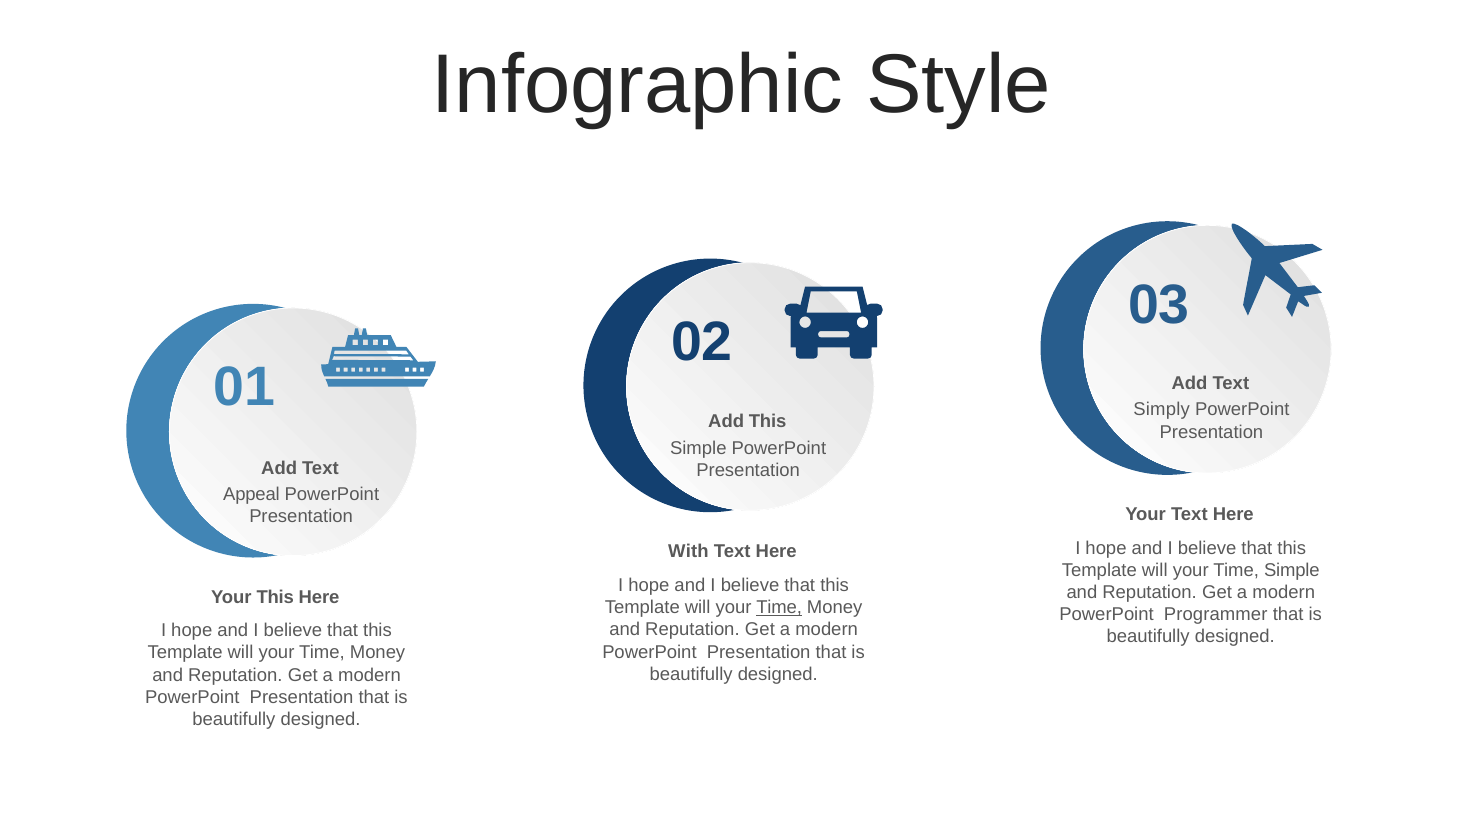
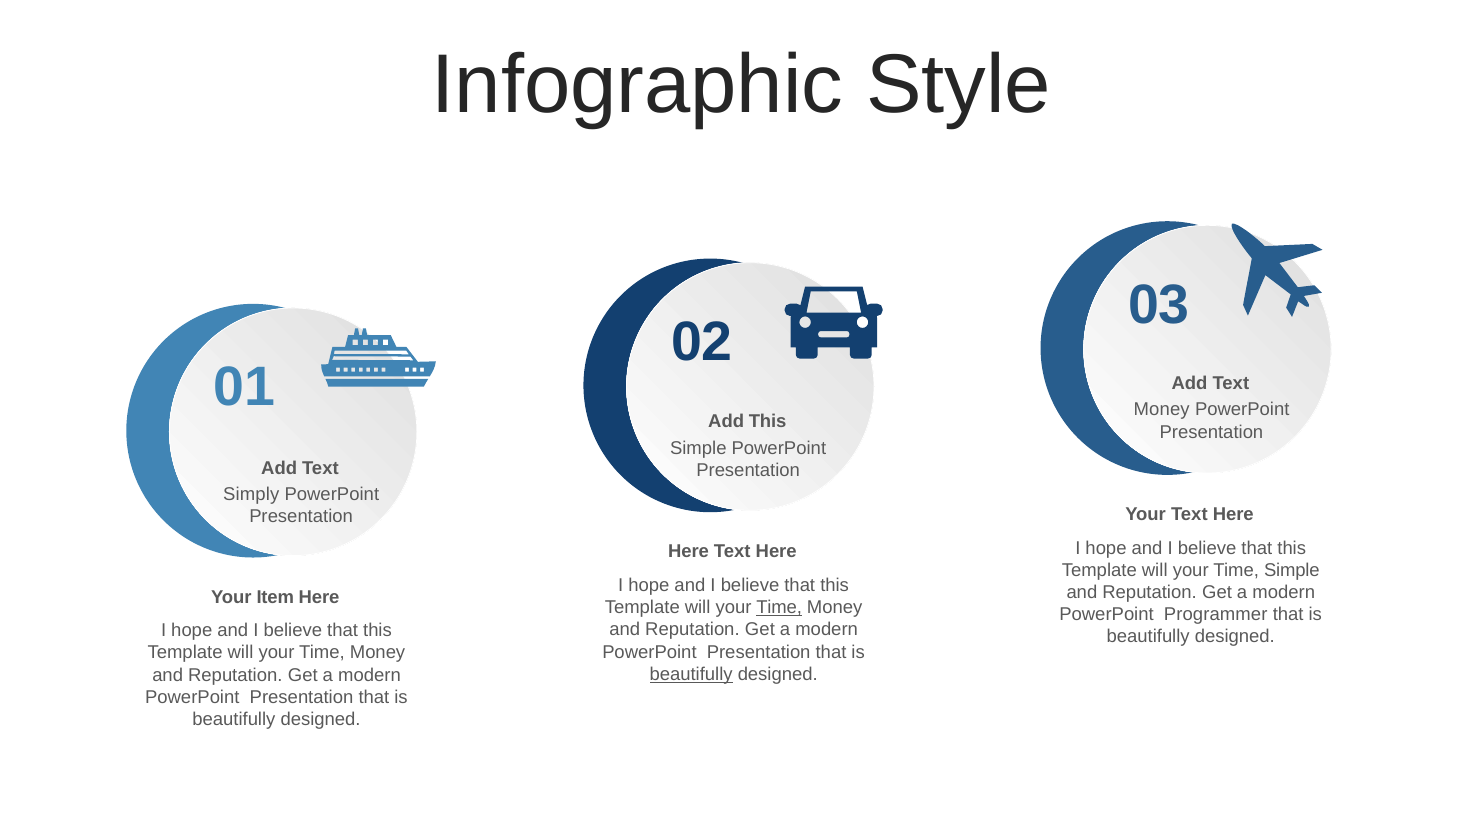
Simply: Simply -> Money (1162, 410)
Appeal: Appeal -> Simply (251, 494)
With: With -> Here (689, 551)
Your This: This -> Item (275, 597)
beautifully underline: none -> present (691, 674)
